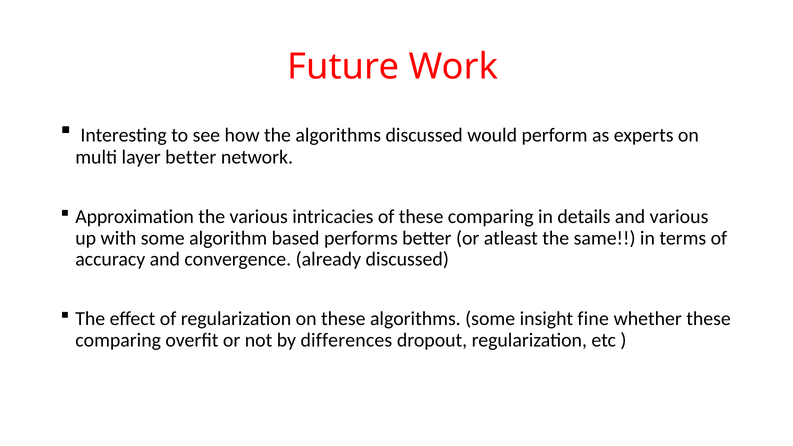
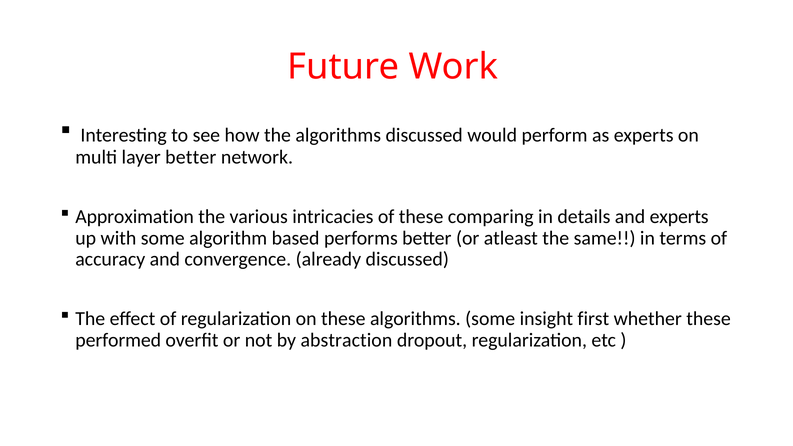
and various: various -> experts (679, 217)
fine: fine -> first (593, 319)
comparing: comparing -> performed (118, 340)
differences: differences -> abstraction (346, 340)
